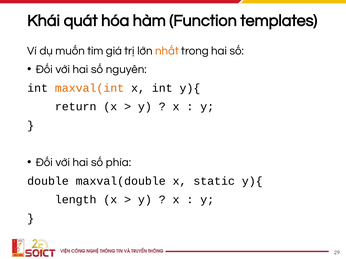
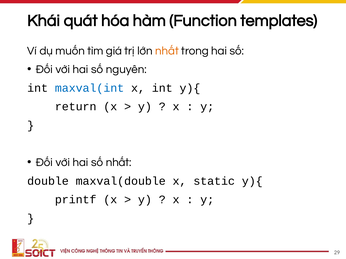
maxval(int colour: orange -> blue (90, 88)
số phía: phía -> nhất (119, 163)
length: length -> printf (76, 200)
